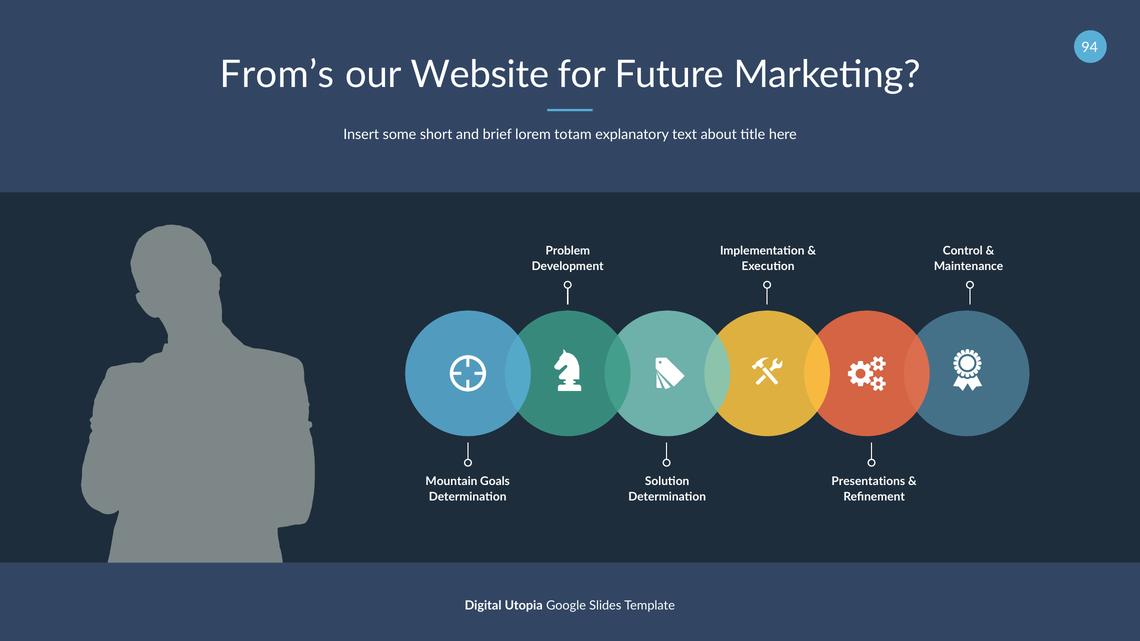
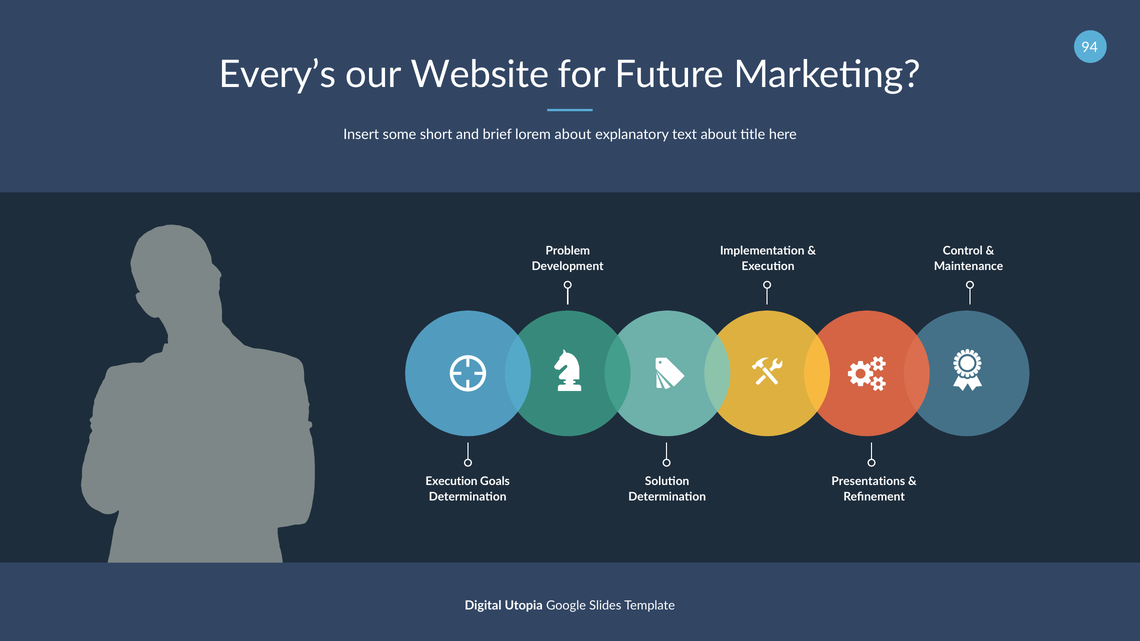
From’s: From’s -> Every’s (277, 75)
lorem totam: totam -> about (573, 135)
Mountain: Mountain -> Execution (452, 482)
